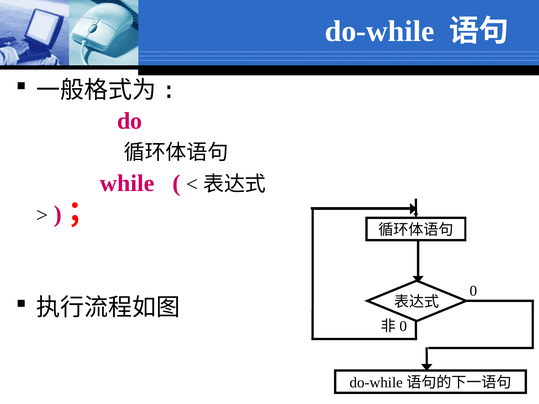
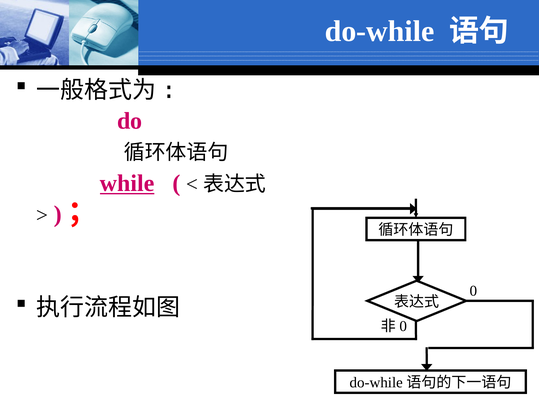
while underline: none -> present (127, 184)
